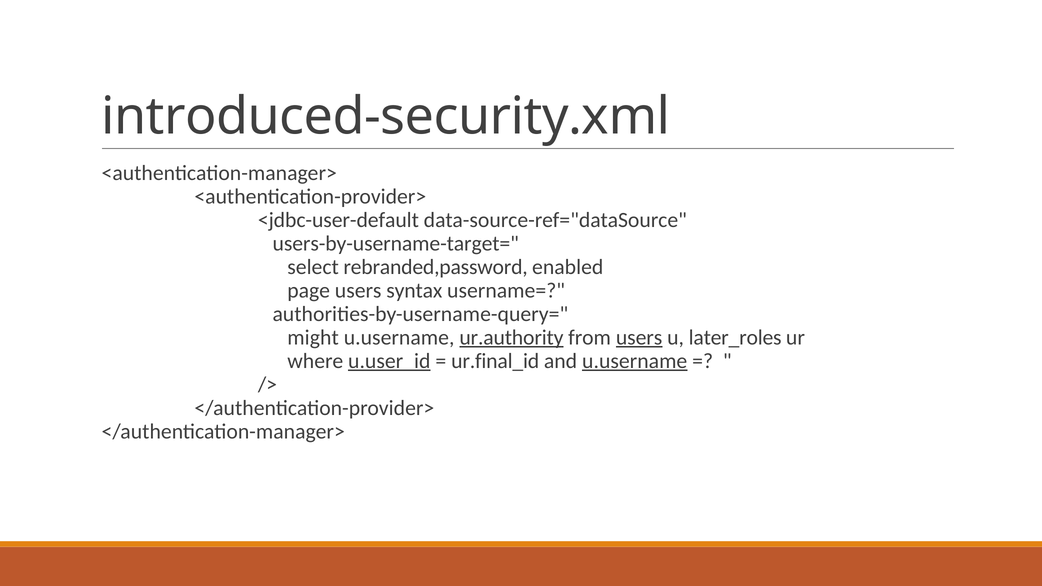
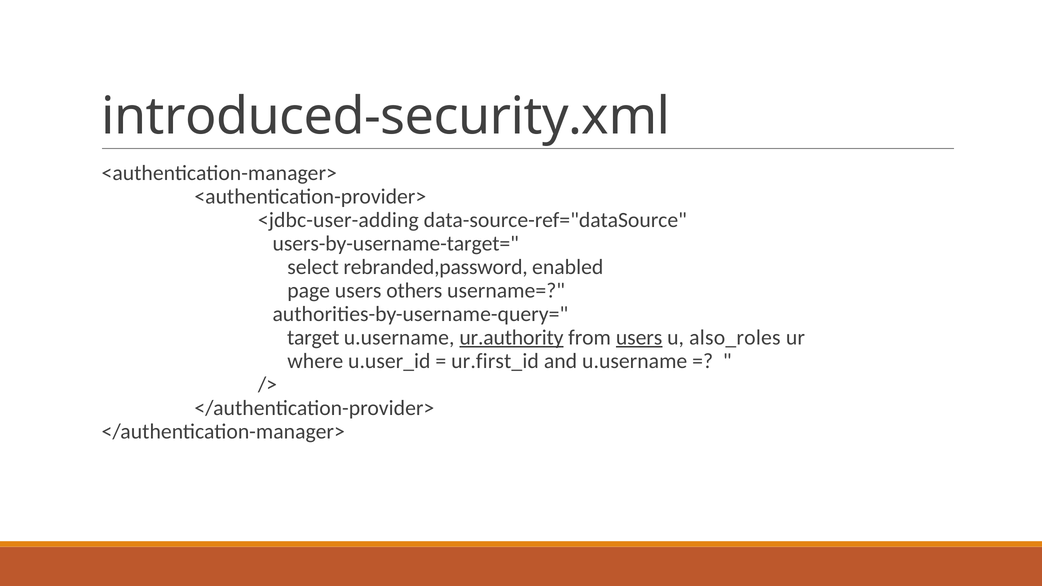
<jdbc-user-default: <jdbc-user-default -> <jdbc-user-adding (338, 220)
syntax: syntax -> others (414, 291)
might: might -> target (313, 338)
later_roles: later_roles -> also_roles (735, 338)
u.user_id underline: present -> none (389, 361)
ur.final_id: ur.final_id -> ur.first_id (495, 361)
u.username underline: present -> none (635, 361)
